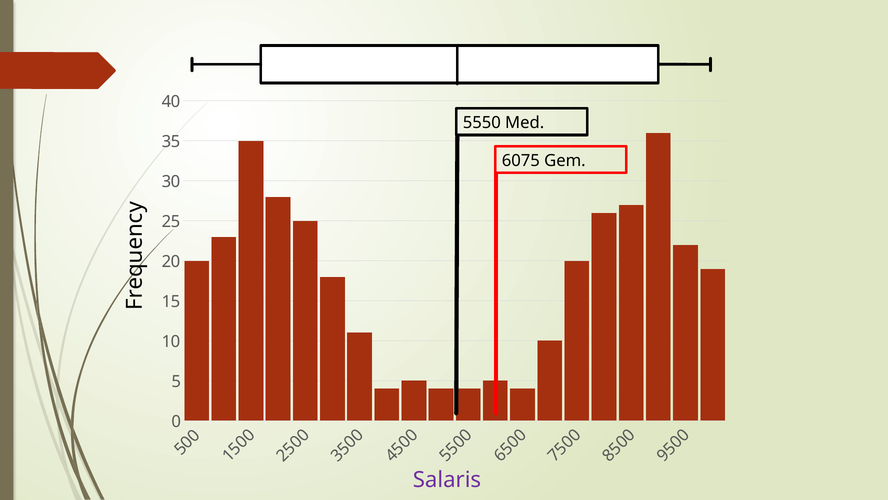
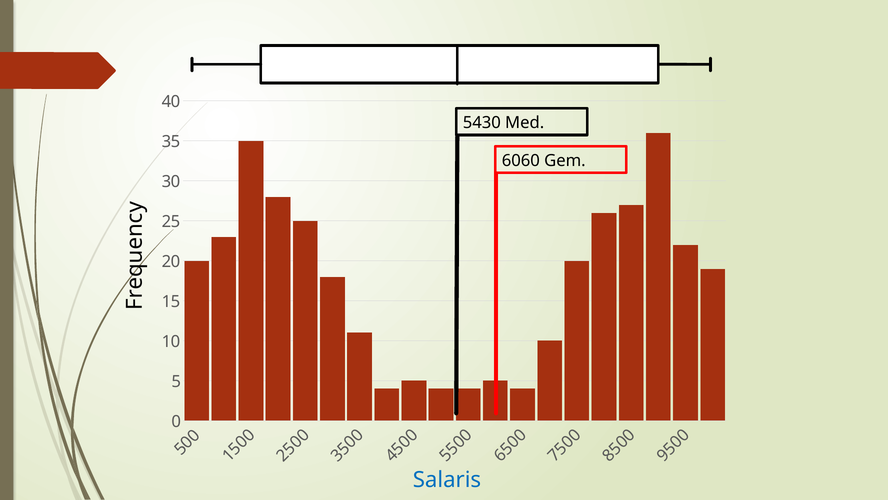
5550: 5550 -> 5430 (482, 123)
6075: 6075 -> 6060 (521, 161)
Salaris colour: purple -> blue (447, 479)
